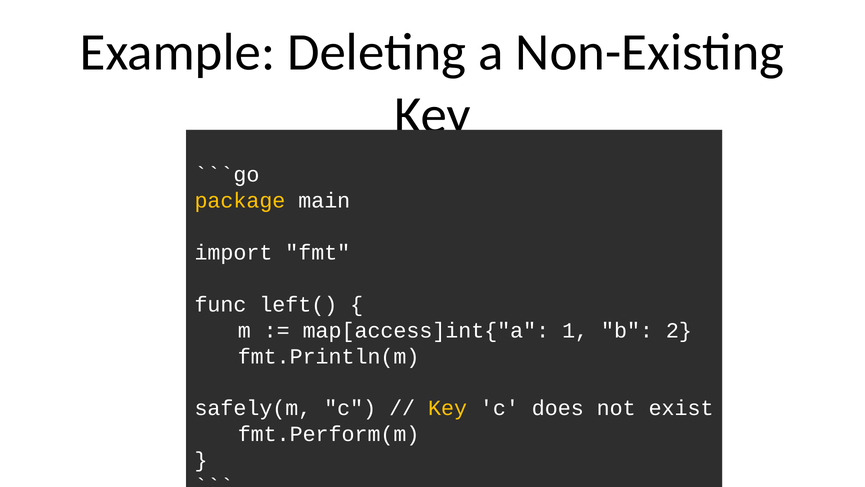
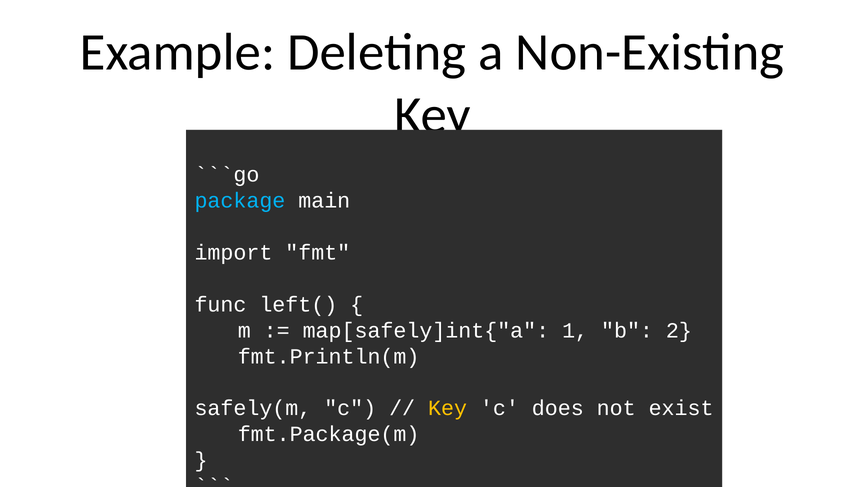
package colour: yellow -> light blue (240, 200)
map[access]int{"a: map[access]int{"a -> map[safely]int{"a (426, 330)
fmt.Perform(m: fmt.Perform(m -> fmt.Package(m (329, 434)
